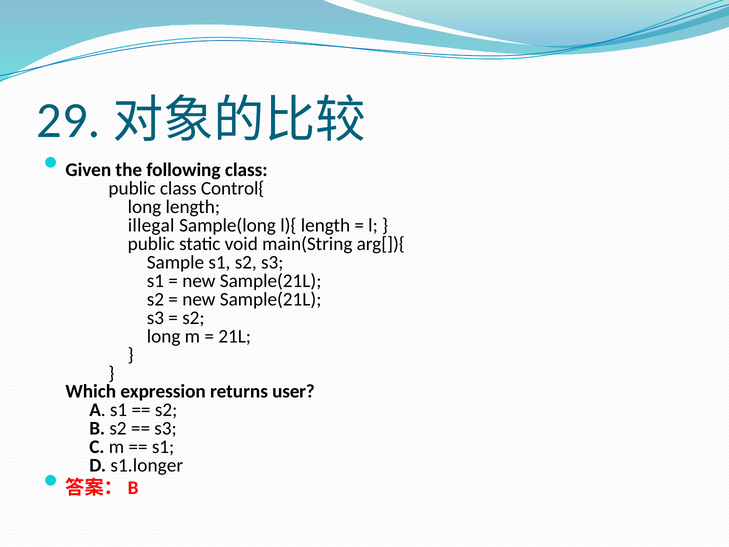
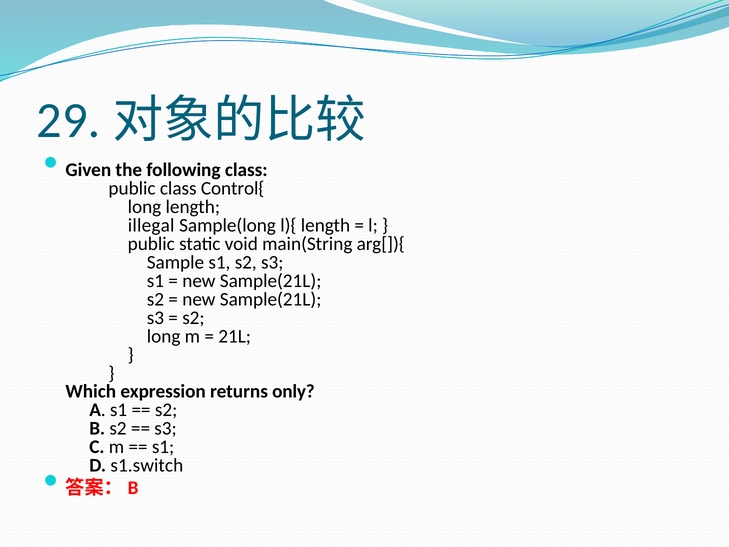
user: user -> only (293, 391)
s1.longer: s1.longer -> s1.switch (147, 465)
